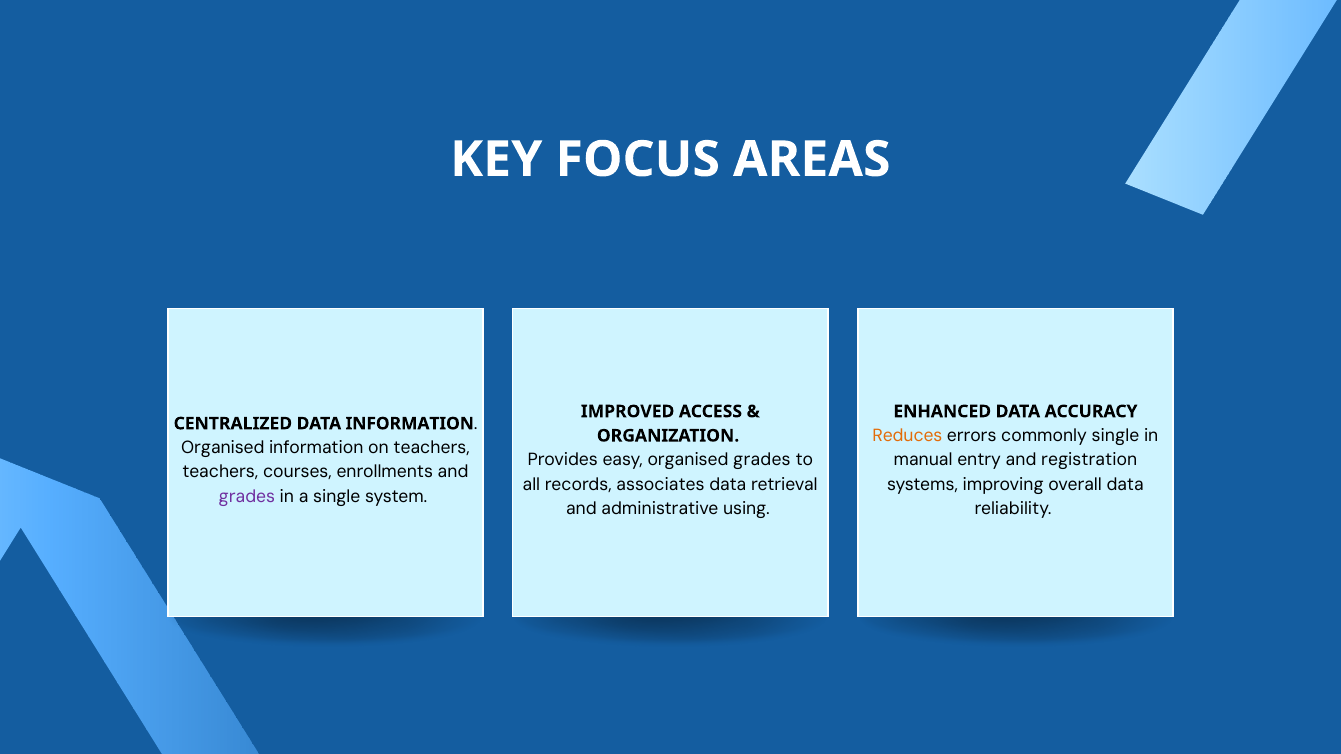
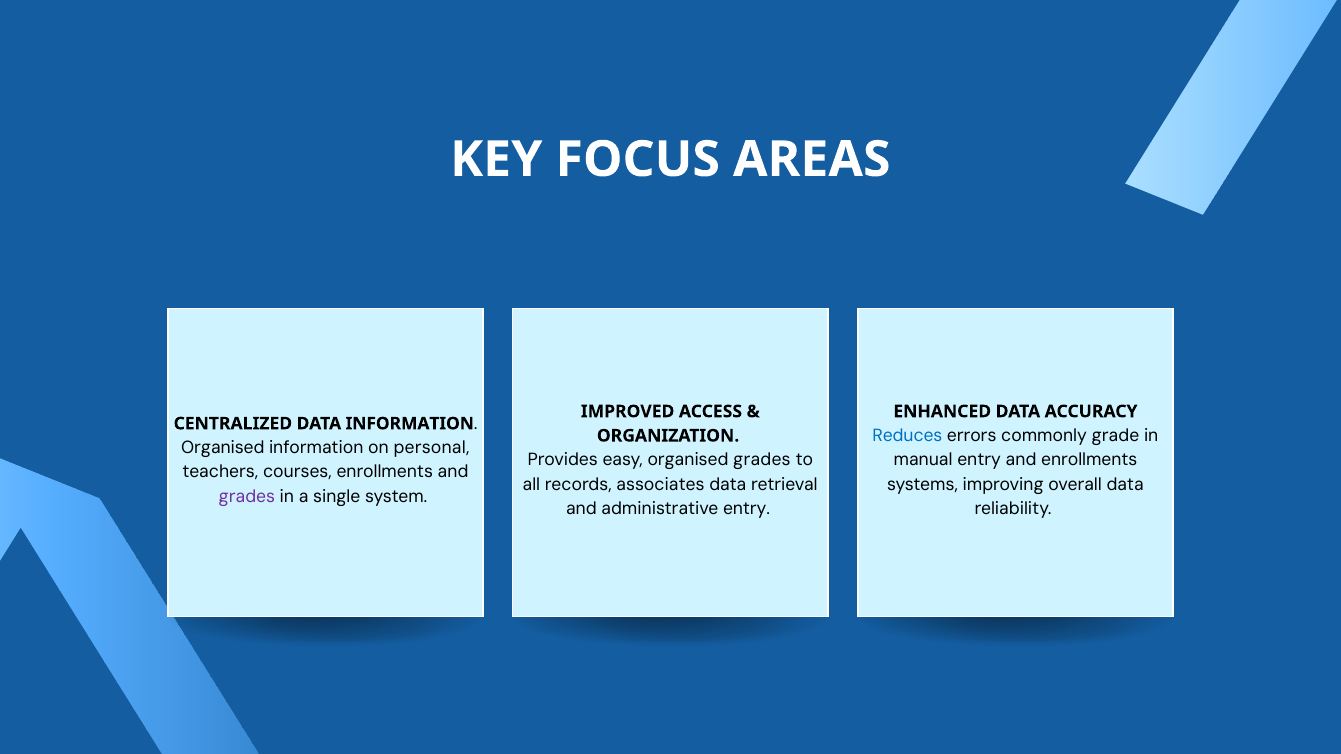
Reduces colour: orange -> blue (907, 436)
commonly single: single -> grade (1116, 436)
on teachers: teachers -> personal (431, 448)
and registration: registration -> enrollments (1089, 460)
administrative using: using -> entry (747, 509)
